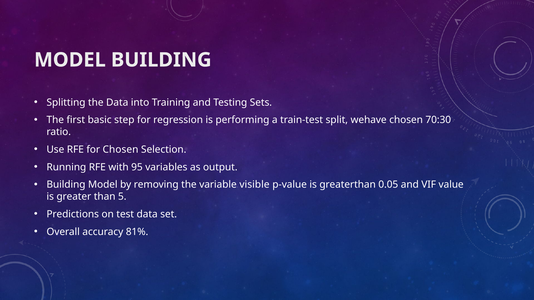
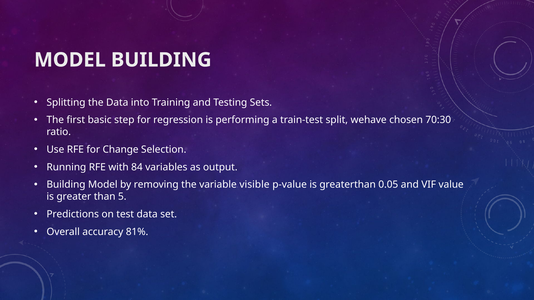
for Chosen: Chosen -> Change (121, 150)
95: 95 -> 84 (137, 167)
